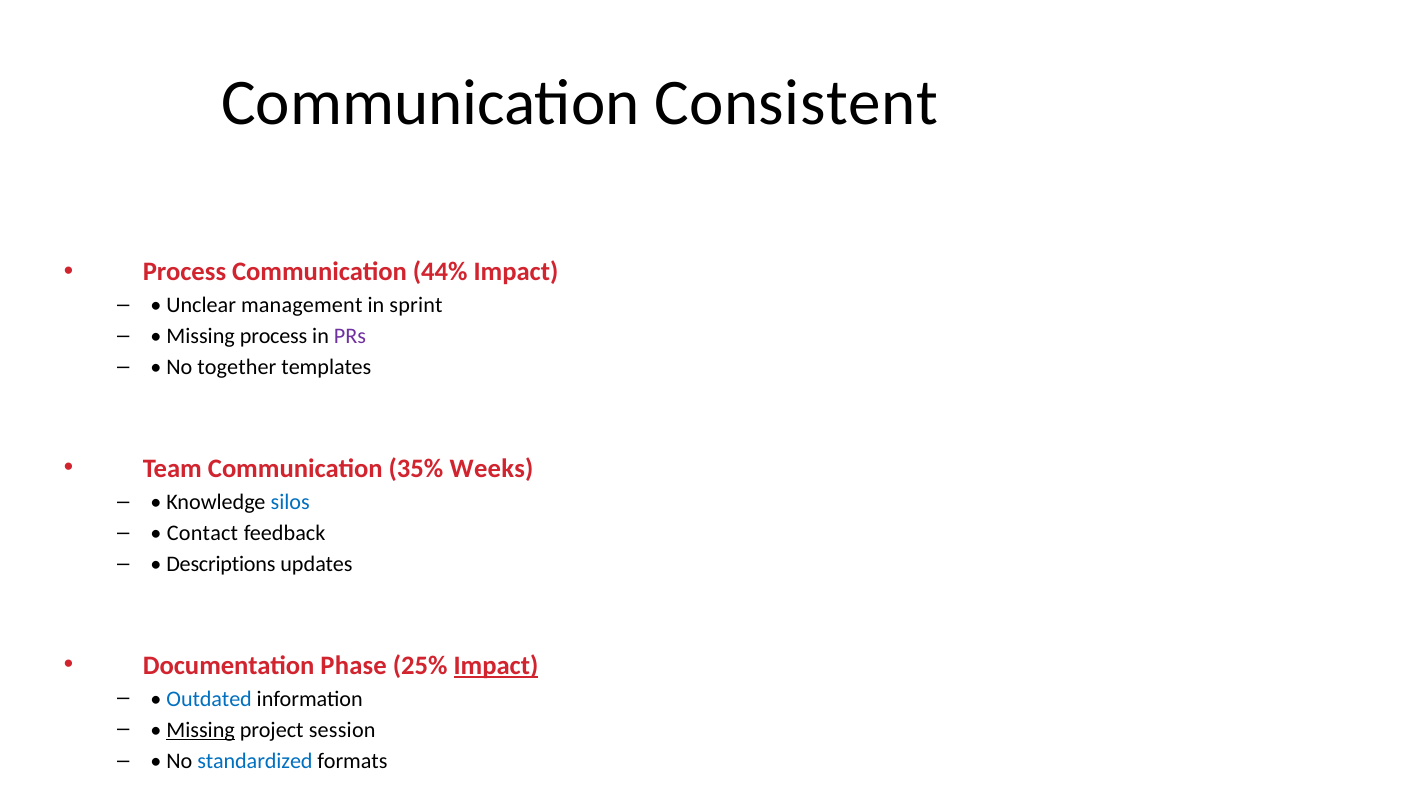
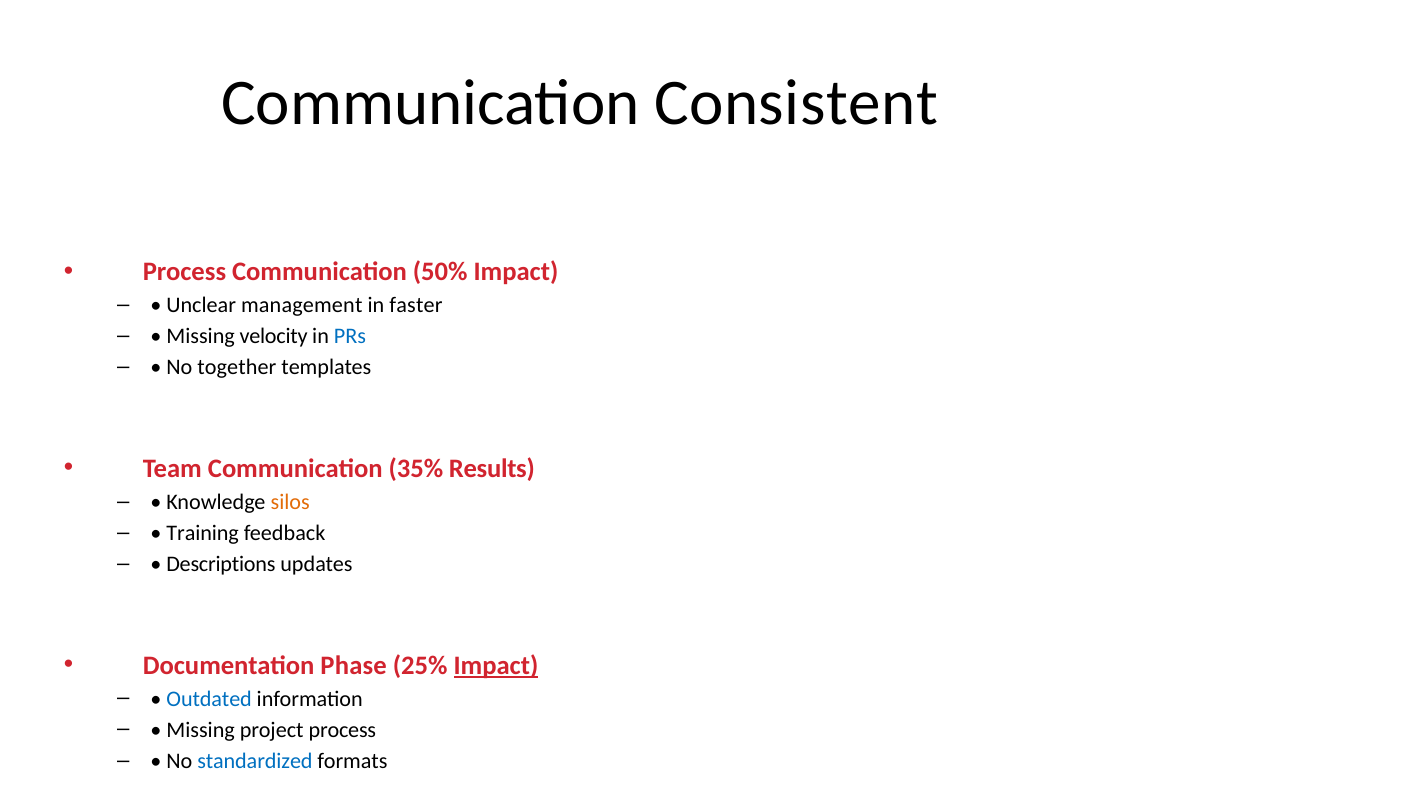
44%: 44% -> 50% (440, 272)
sprint: sprint -> faster (416, 305)
process: process -> velocity (274, 336)
PRs colour: purple -> blue (350, 336)
Weeks: Weeks -> Results (492, 468)
silos colour: blue -> orange (290, 502)
Contact: Contact -> Training (203, 533)
Missing underline: present -> none (201, 730)
session: session -> process (342, 730)
